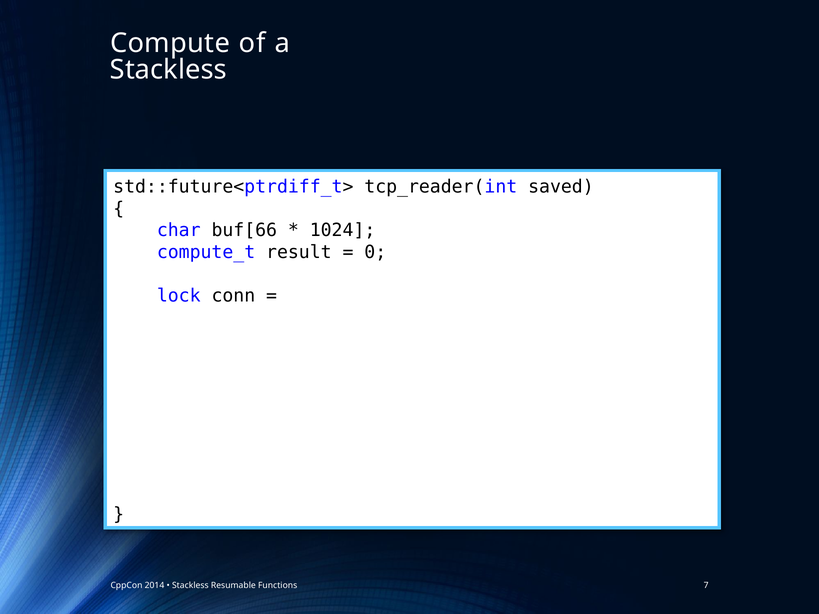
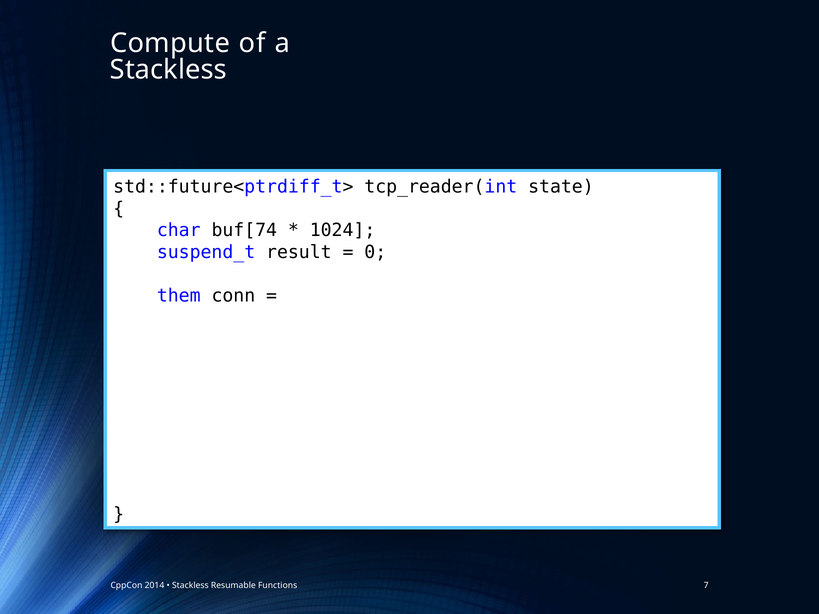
saved: saved -> state (561, 187)
buf[66: buf[66 -> buf[74 (244, 230)
compute_t: compute_t -> suspend_t (206, 252)
lock: lock -> them (179, 296)
